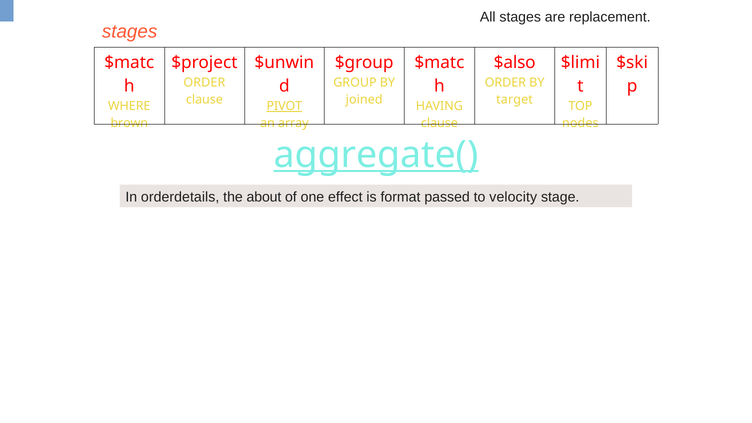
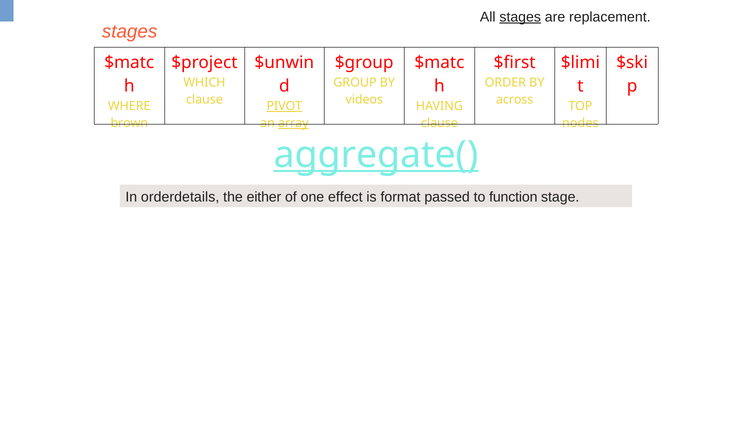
stages underline: none -> present (520, 17)
$also: $also -> $first (515, 63)
ORDER: ORDER -> WHICH (204, 83)
joined: joined -> videos (364, 100)
target: target -> across (515, 100)
array underline: none -> present (293, 123)
about: about -> either (264, 197)
velocity: velocity -> function (513, 197)
